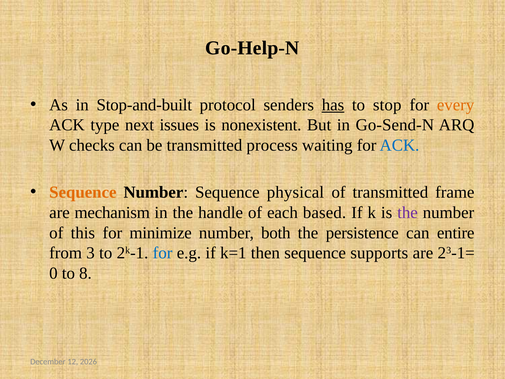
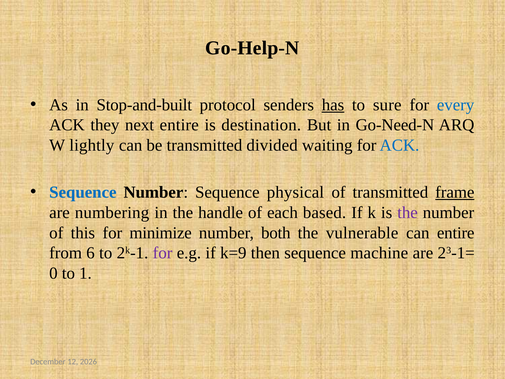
stop: stop -> sure (387, 105)
every colour: orange -> blue (456, 105)
type: type -> they (105, 125)
next issues: issues -> entire (179, 125)
nonexistent: nonexistent -> destination (261, 125)
Go-Send-N: Go-Send-N -> Go-Need-N (395, 125)
checks: checks -> lightly (92, 145)
process: process -> divided (272, 145)
Sequence colour: orange -> blue (83, 192)
frame underline: none -> present (455, 192)
mechanism: mechanism -> numbering (112, 212)
persistence: persistence -> vulnerable (362, 233)
3: 3 -> 6 (91, 253)
for colour: blue -> purple (163, 253)
k=1: k=1 -> k=9 (233, 253)
supports: supports -> machine (379, 253)
8: 8 -> 1 (85, 273)
